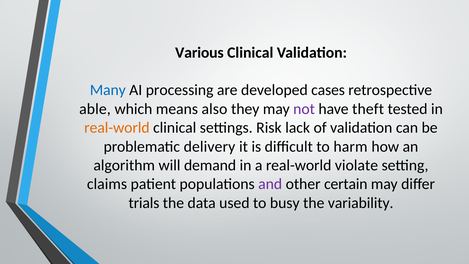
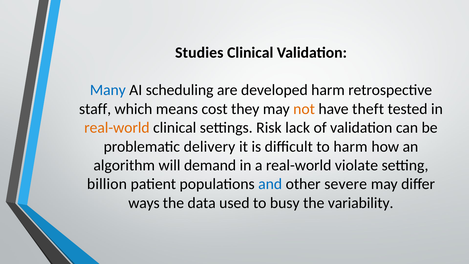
Various: Various -> Studies (199, 53)
processing: processing -> scheduling (180, 90)
developed cases: cases -> harm (328, 90)
able: able -> staff (95, 109)
also: also -> cost (215, 109)
not colour: purple -> orange (304, 109)
claims: claims -> billion (107, 184)
and colour: purple -> blue (270, 184)
certain: certain -> severe (346, 184)
trials: trials -> ways (144, 203)
